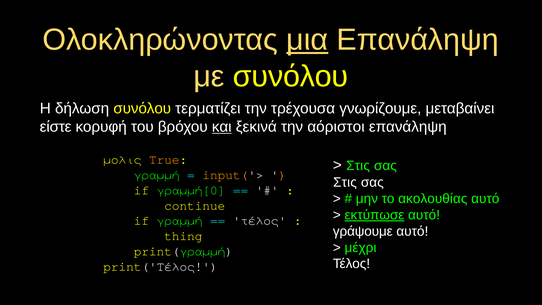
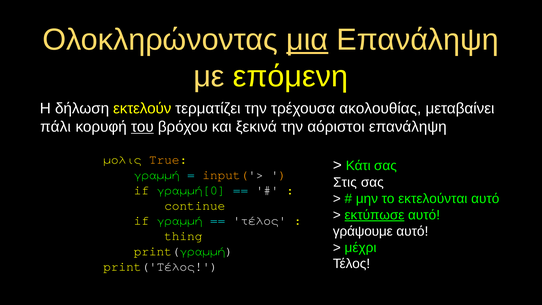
με συνόλου: συνόλου -> επόμενη (291, 76)
δήλωση συνόλου: συνόλου -> εκτελούν (142, 108)
γνωρίζουμε: γνωρίζουμε -> ακολουθίας (380, 108)
είστε: είστε -> πάλι (55, 127)
του underline: none -> present (142, 127)
και underline: present -> none (222, 127)
Στις: Στις -> Κάτι (358, 166)
ακολουθίας: ακολουθίας -> εκτελούνται (433, 199)
